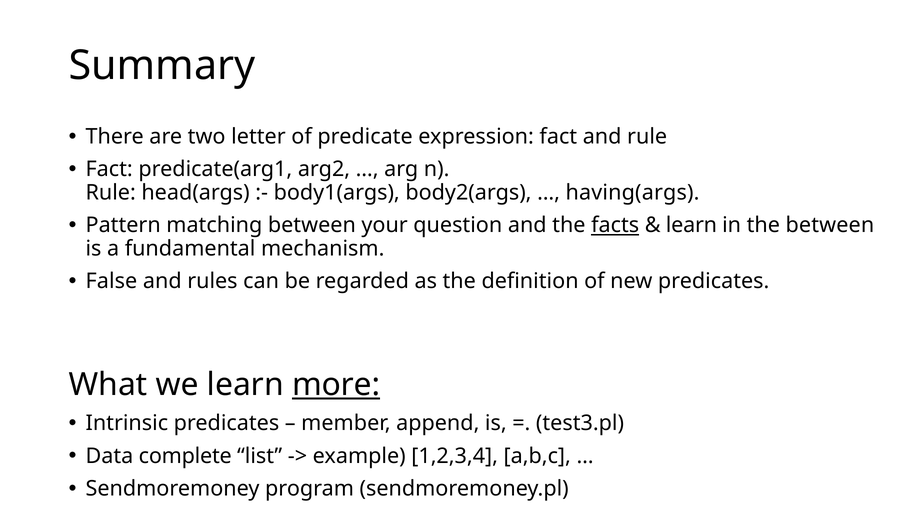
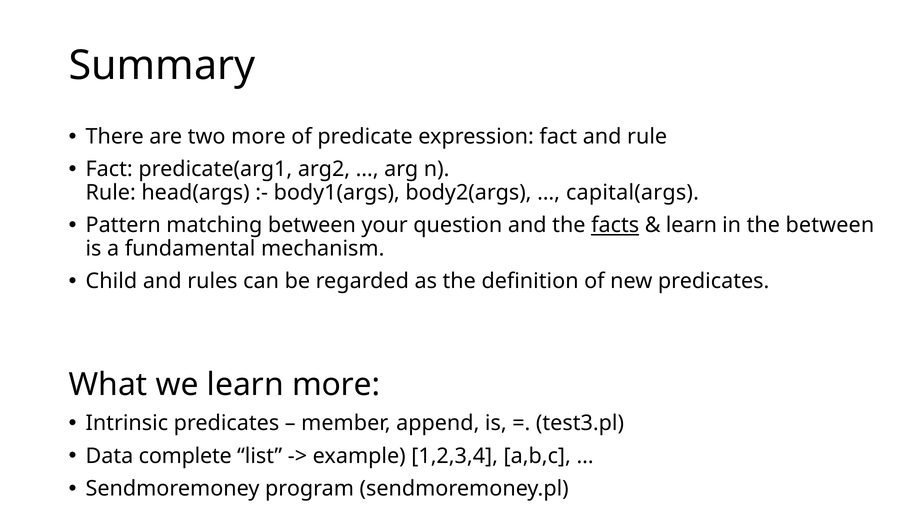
two letter: letter -> more (258, 137)
having(args: having(args -> capital(args (632, 193)
False: False -> Child (111, 281)
more underline: present -> none (336, 385)
